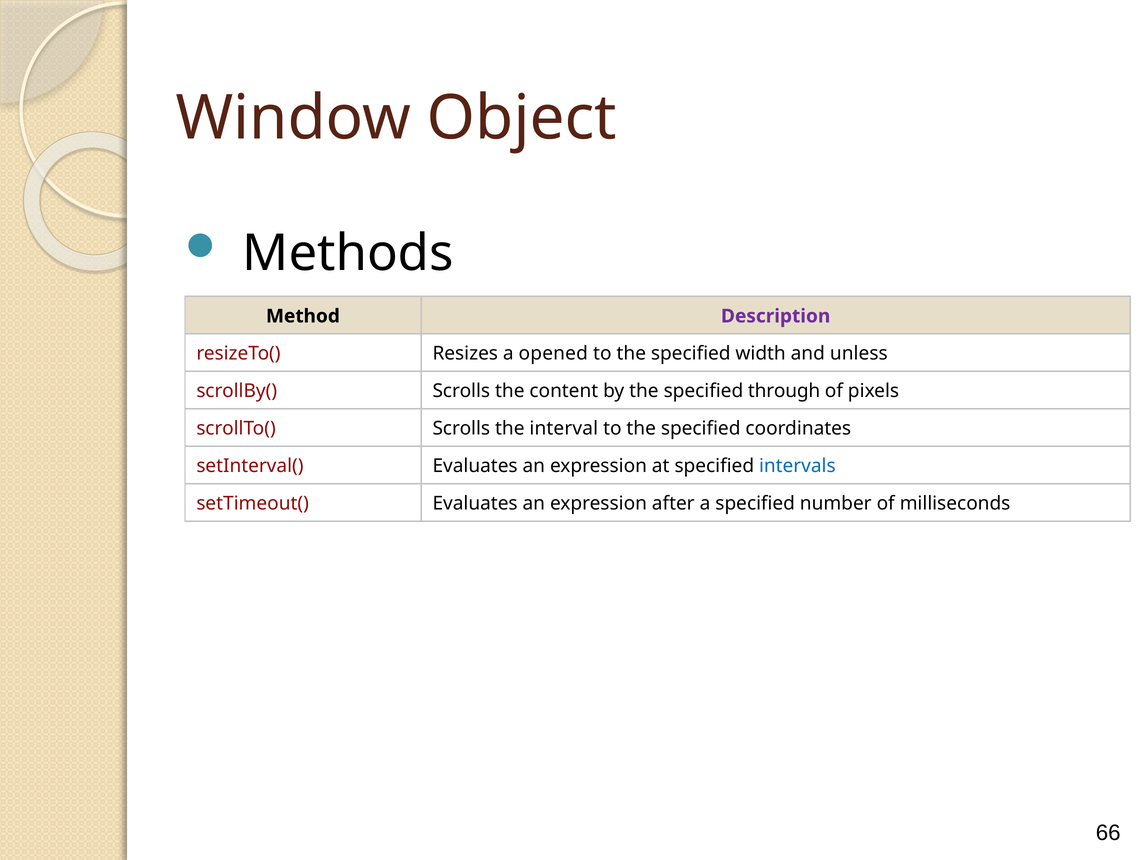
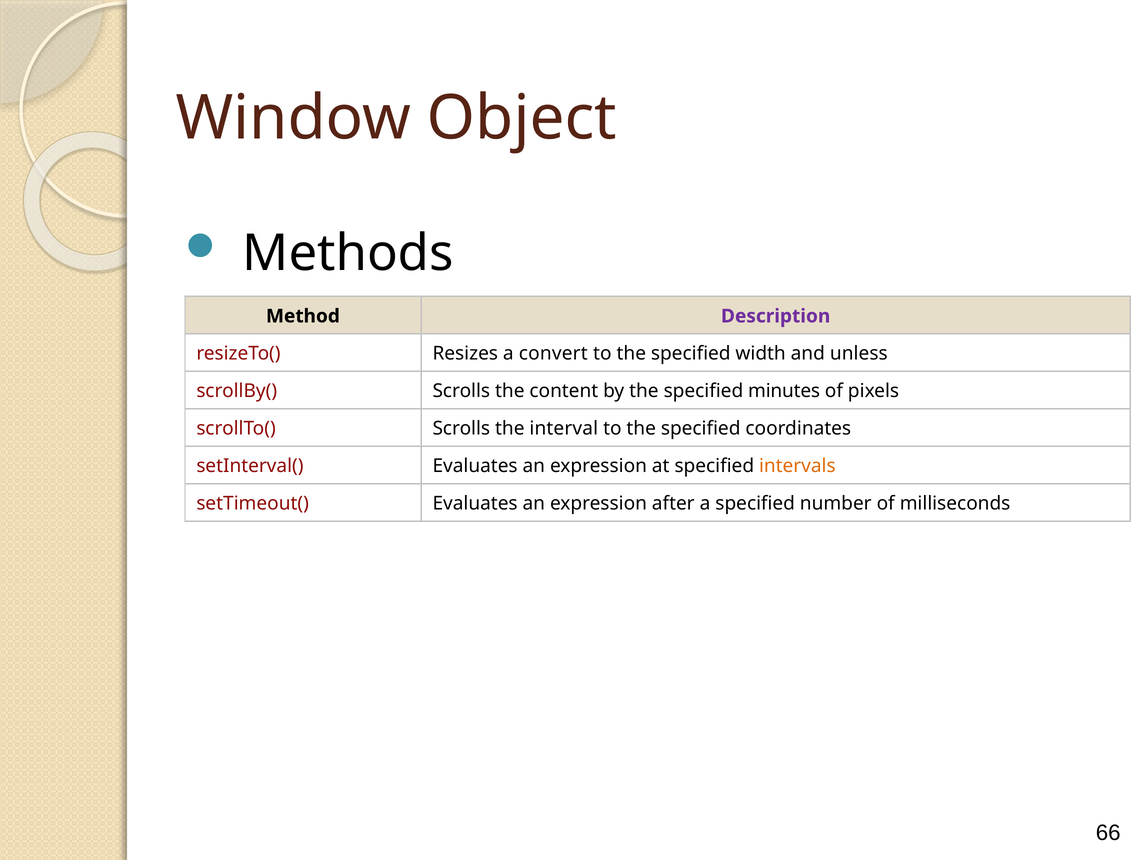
opened: opened -> convert (553, 353)
through: through -> minutes (784, 391)
intervals colour: blue -> orange (797, 466)
